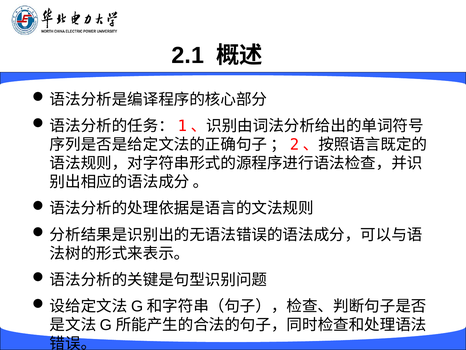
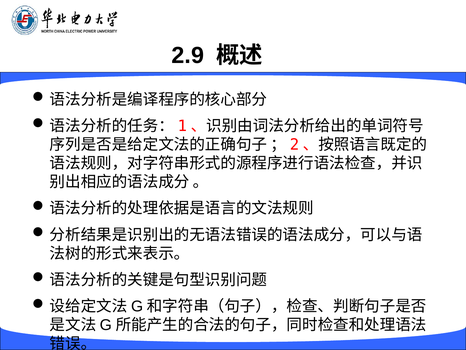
2.1: 2.1 -> 2.9 (188, 55)
